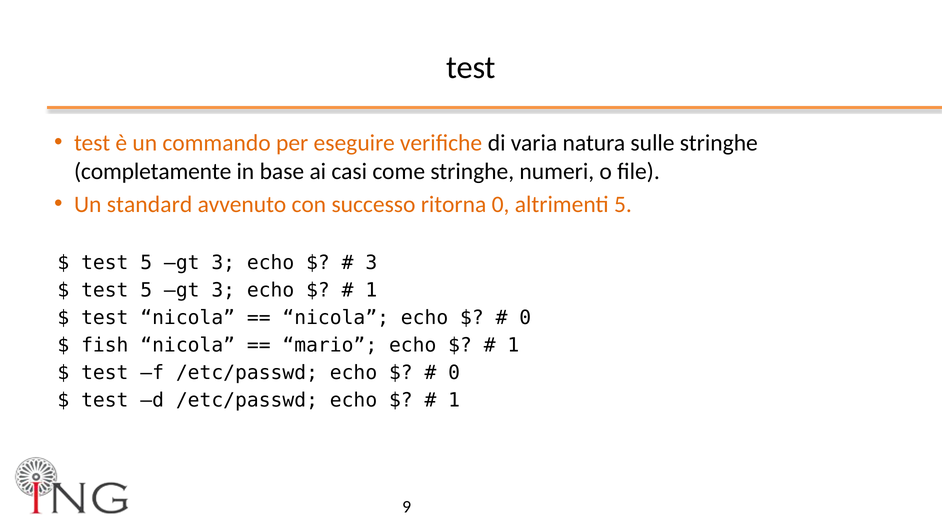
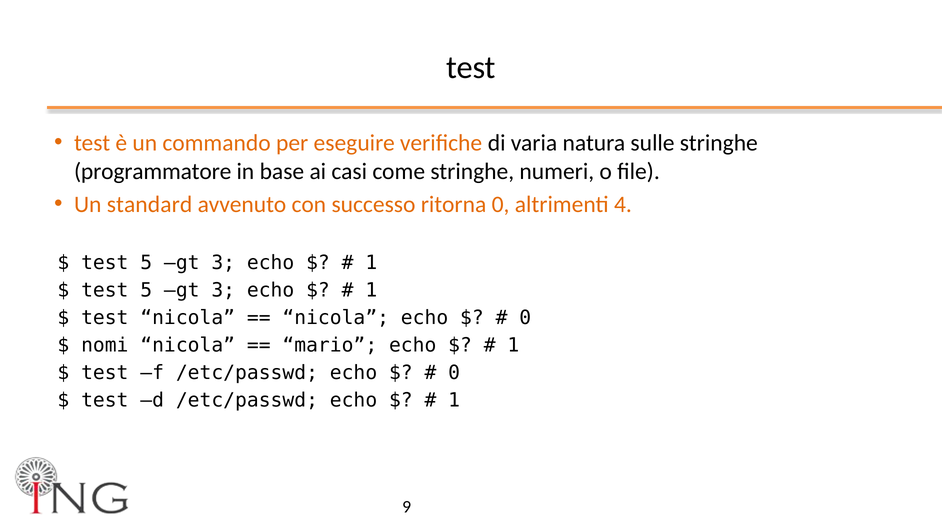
completamente: completamente -> programmatore (153, 171)
altrimenti 5: 5 -> 4 (623, 204)
3: 3 -> 1 (371, 263)
fish: fish -> nomi (105, 345)
